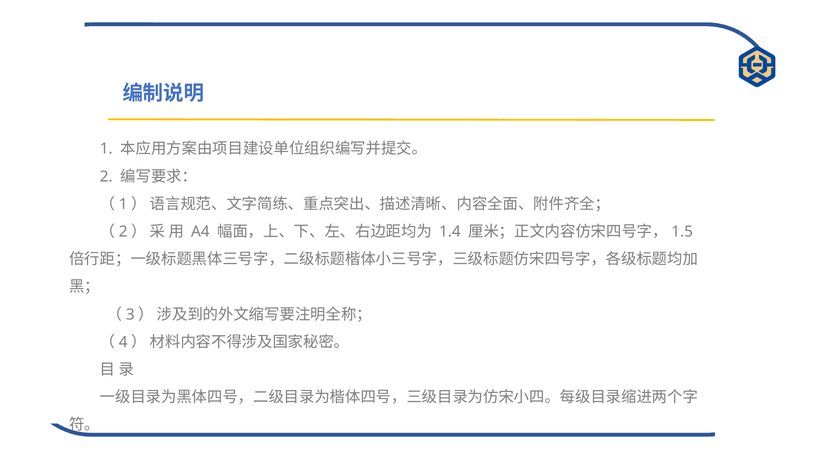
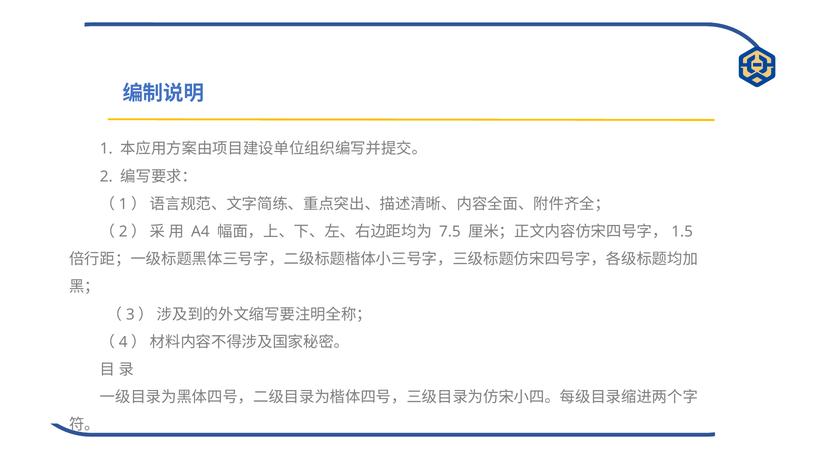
1.4: 1.4 -> 7.5 (450, 232)
